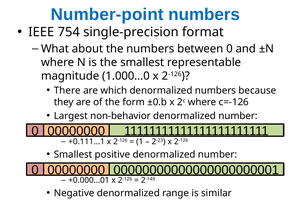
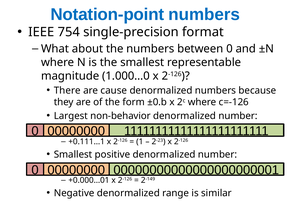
Number-point: Number-point -> Notation-point (107, 15)
which: which -> cause (114, 90)
